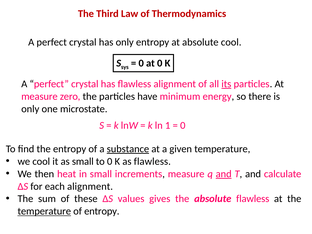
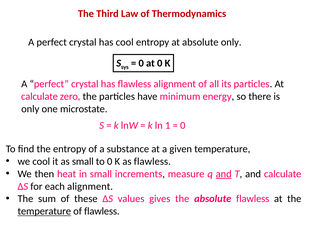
has only: only -> cool (125, 42)
absolute cool: cool -> only (231, 42)
its underline: present -> none (226, 84)
measure: measure -> calculate (39, 96)
substance underline: present -> none (128, 149)
of entropy: entropy -> flawless (102, 211)
